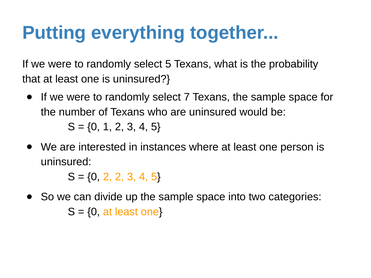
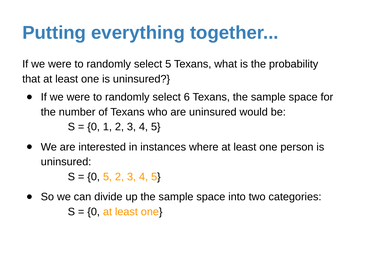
7: 7 -> 6 (187, 97)
0 2: 2 -> 5 (108, 177)
